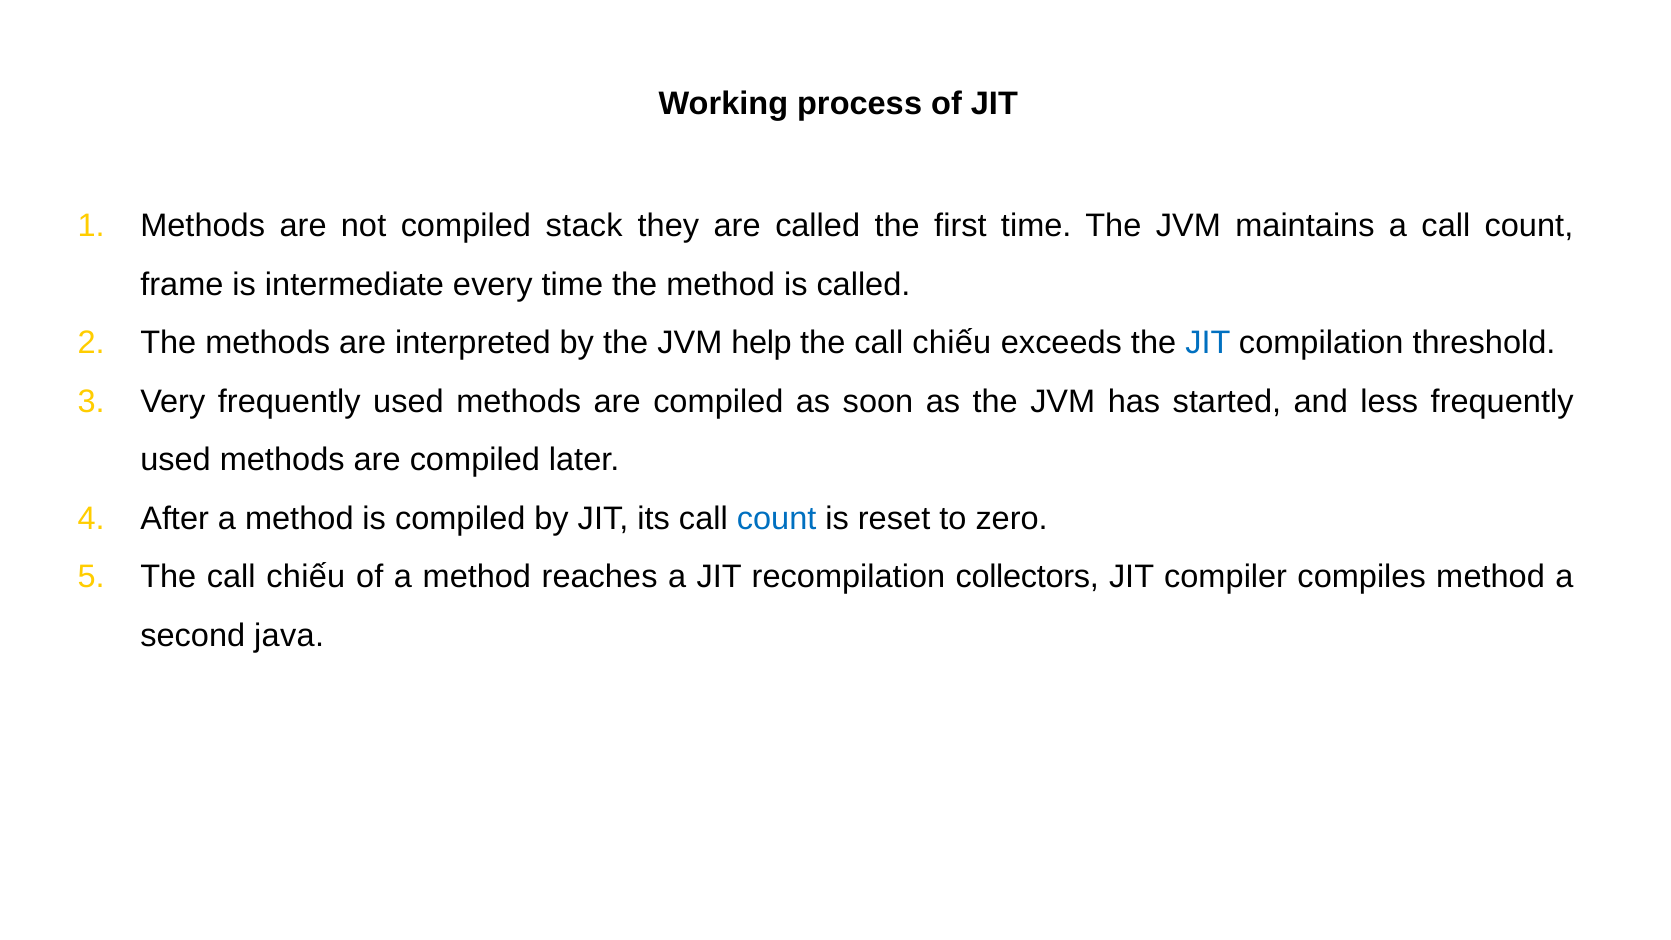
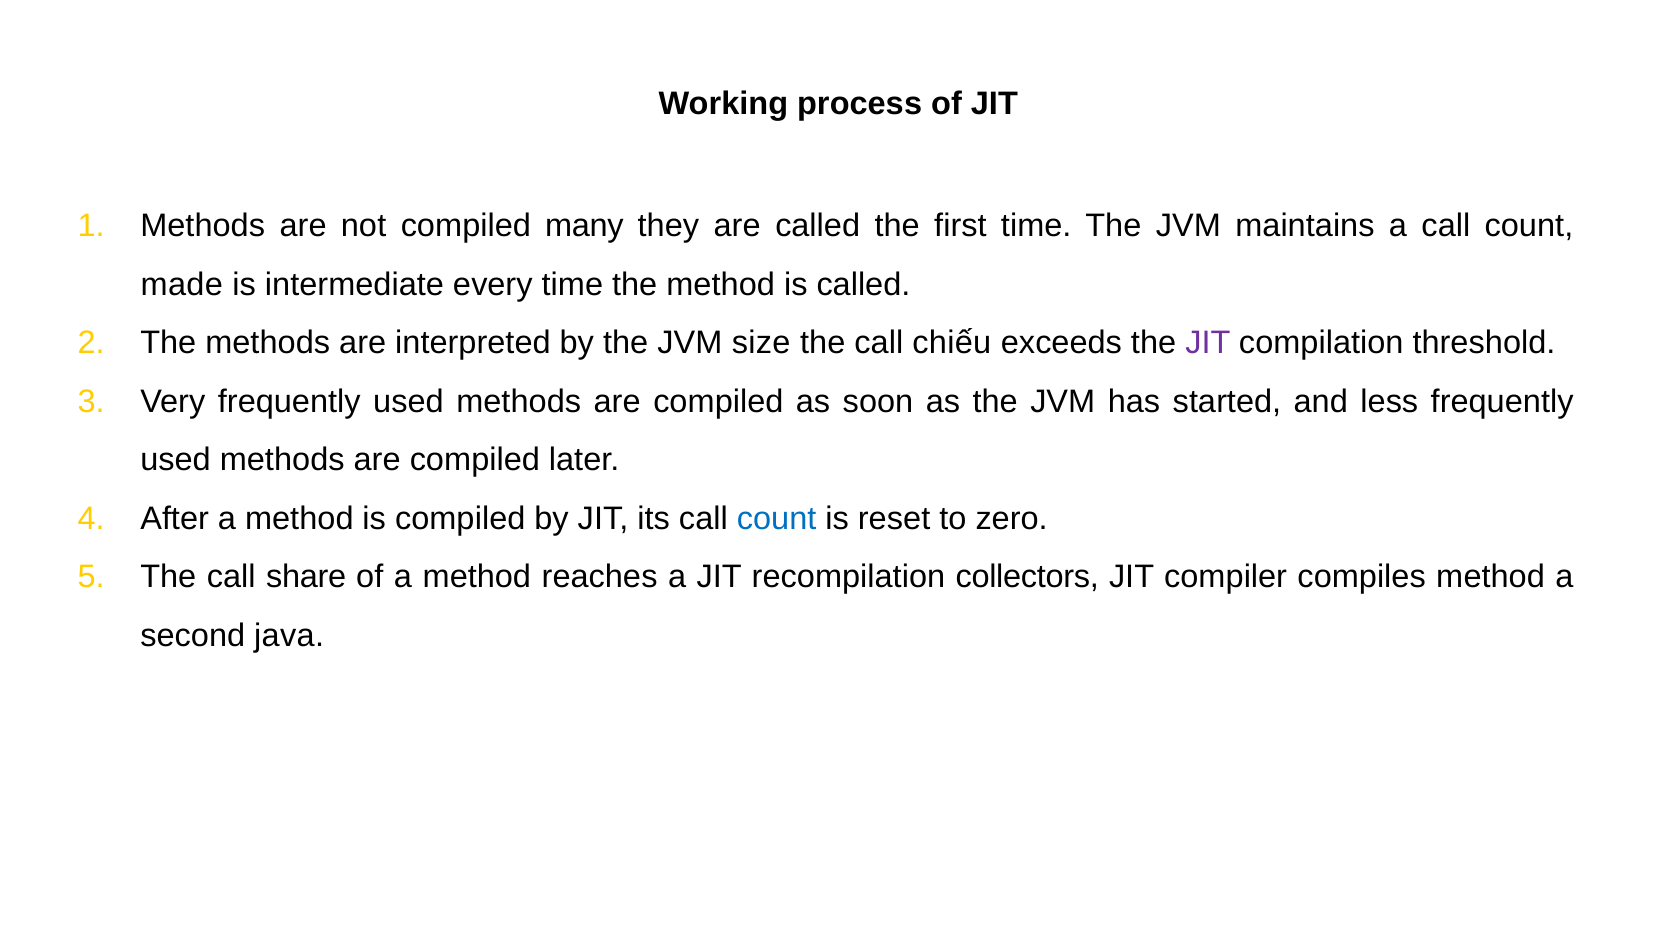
stack: stack -> many (584, 226)
frame: frame -> made (182, 285)
help: help -> size (761, 343)
JIT colour: blue -> purple (1208, 343)
chiếu: chiếu -> share (306, 577)
